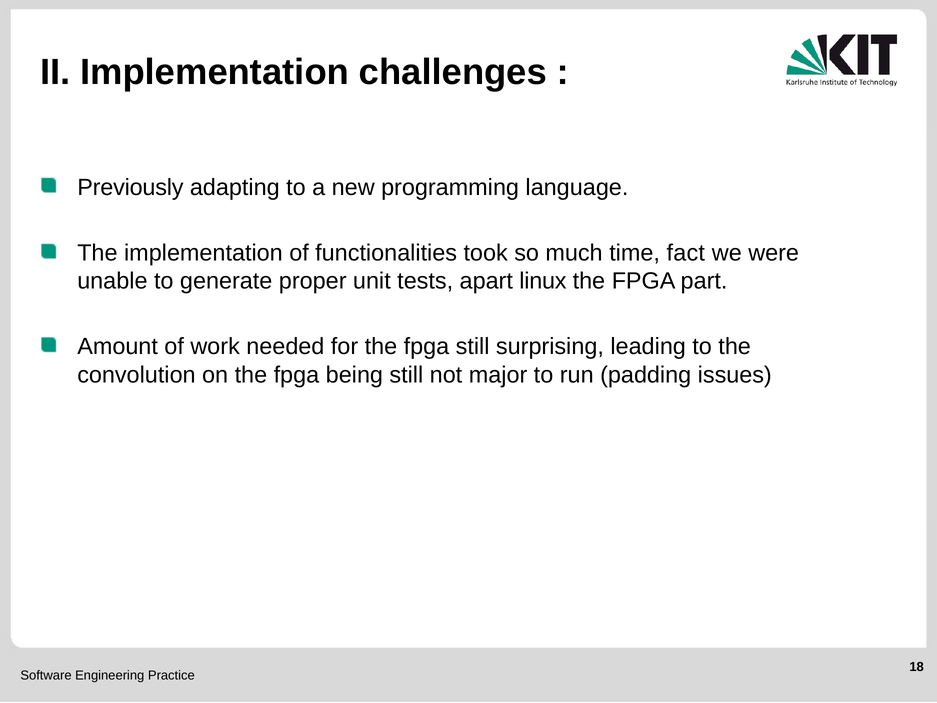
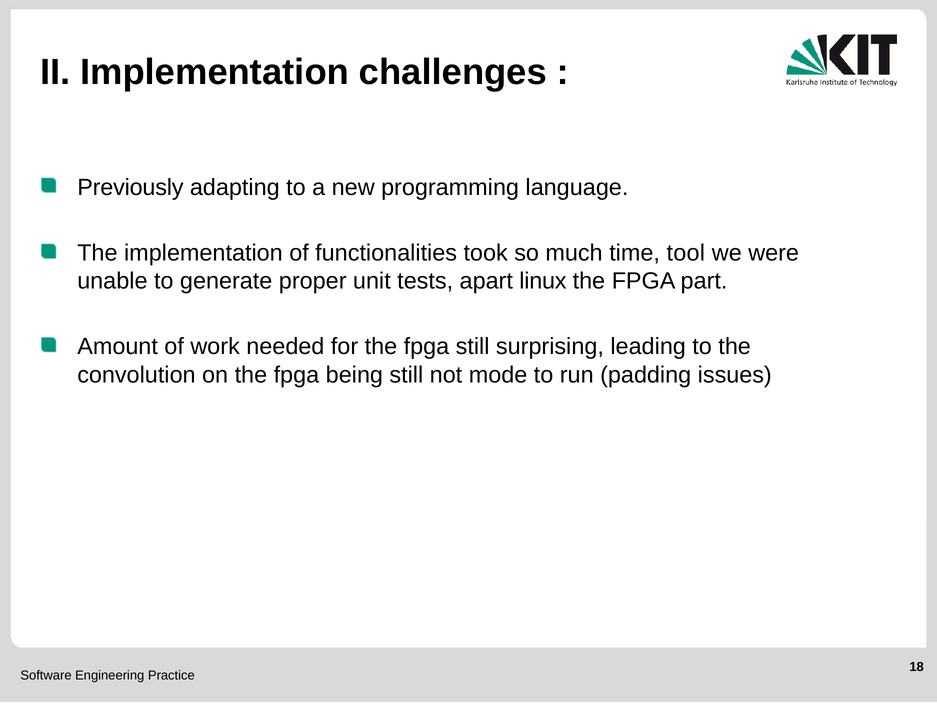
fact: fact -> tool (686, 253)
major: major -> mode (498, 375)
